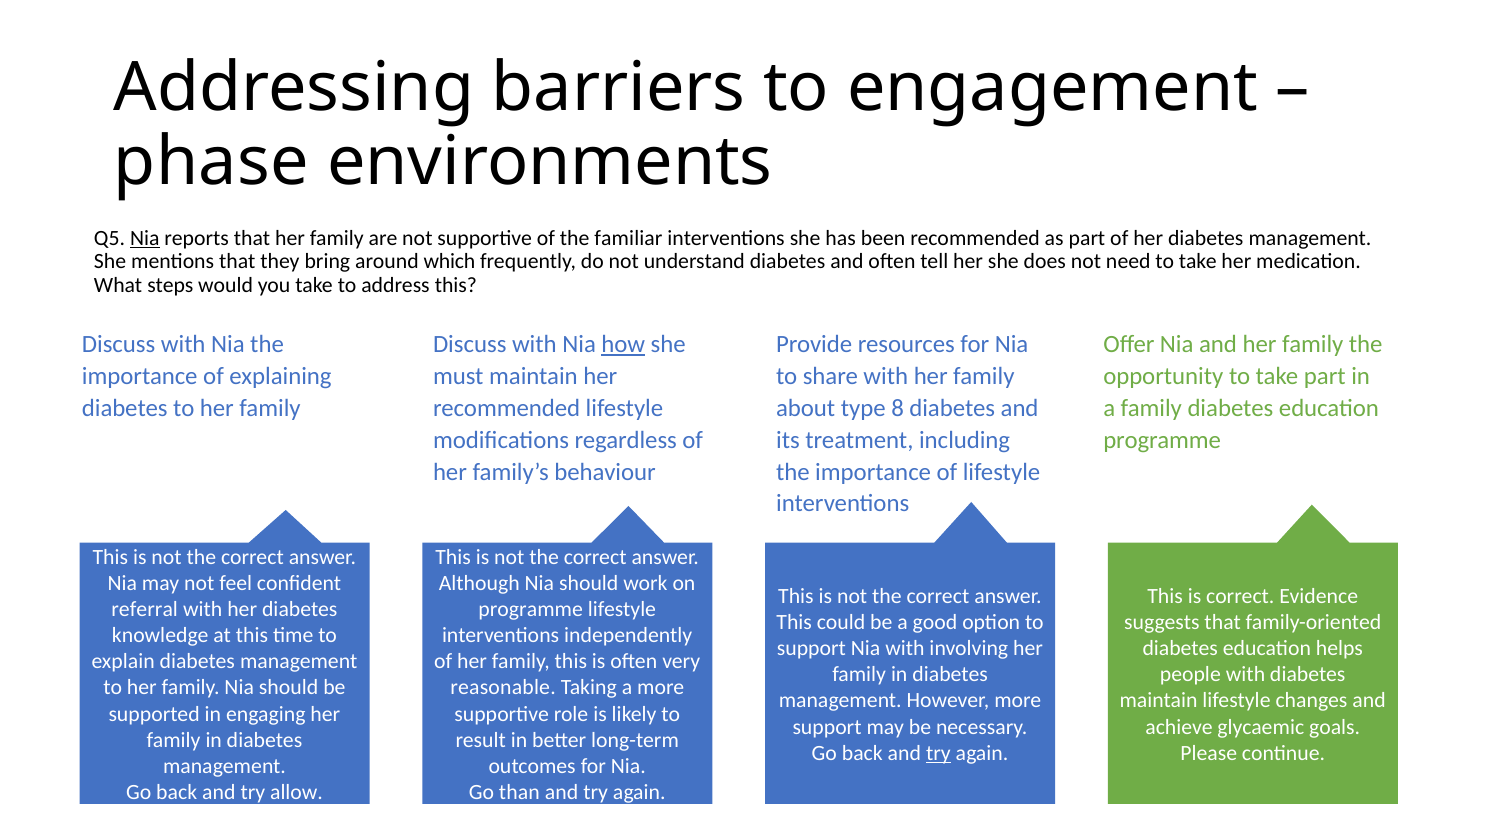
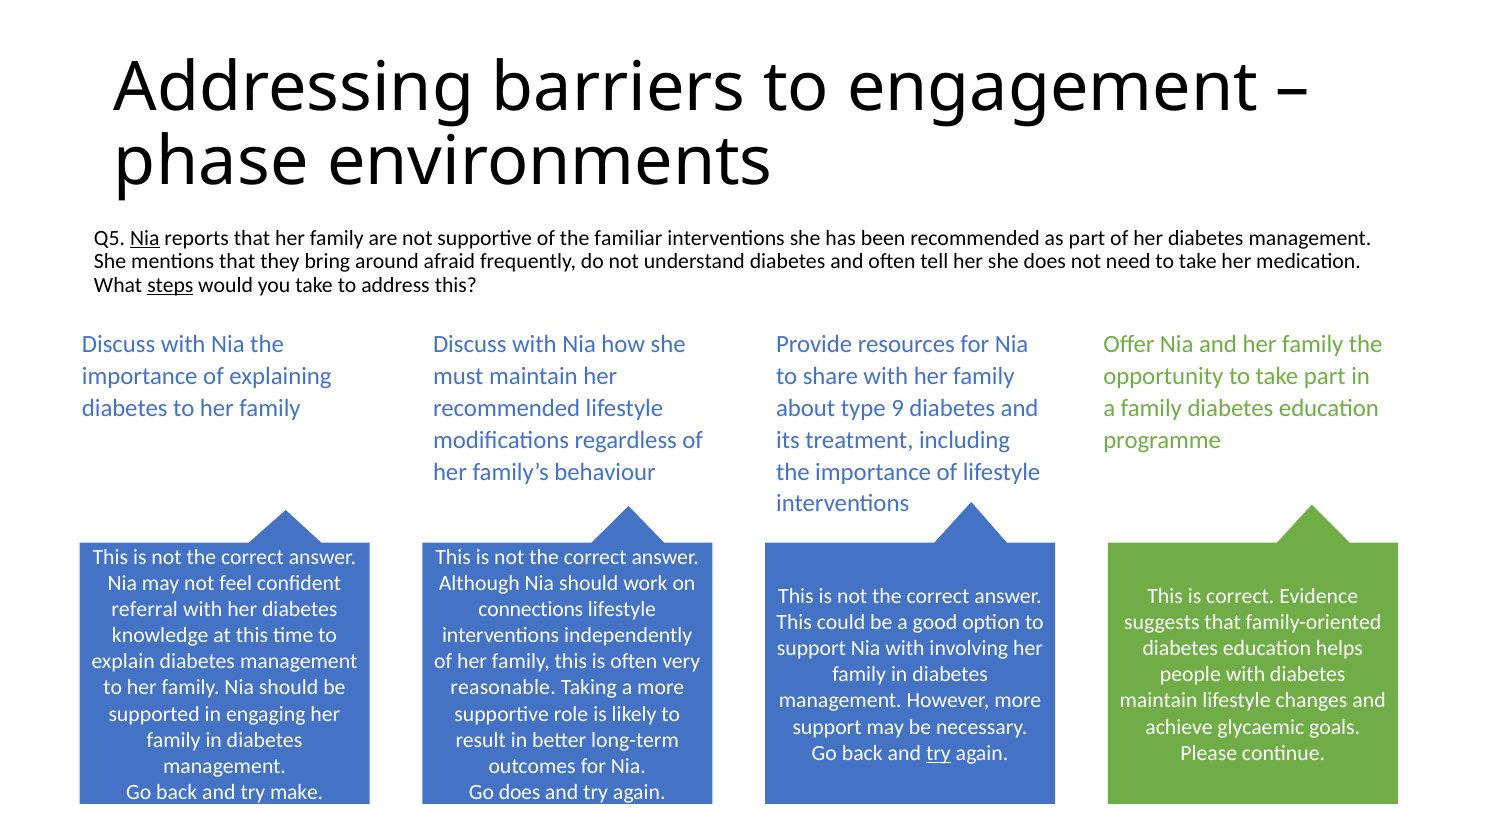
which: which -> afraid (449, 262)
steps underline: none -> present (170, 286)
how underline: present -> none (623, 345)
8: 8 -> 9 (898, 408)
programme: programme -> connections (531, 610)
allow: allow -> make (297, 793)
Go than: than -> does (520, 793)
